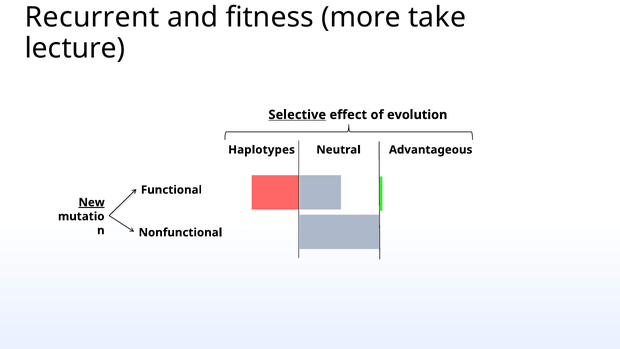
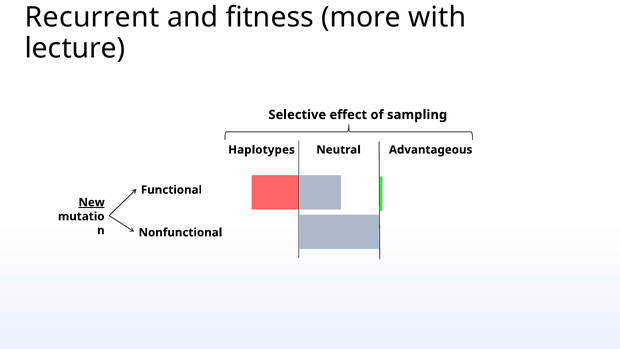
take: take -> with (437, 18)
Selective underline: present -> none (297, 115)
evolution: evolution -> sampling (417, 115)
